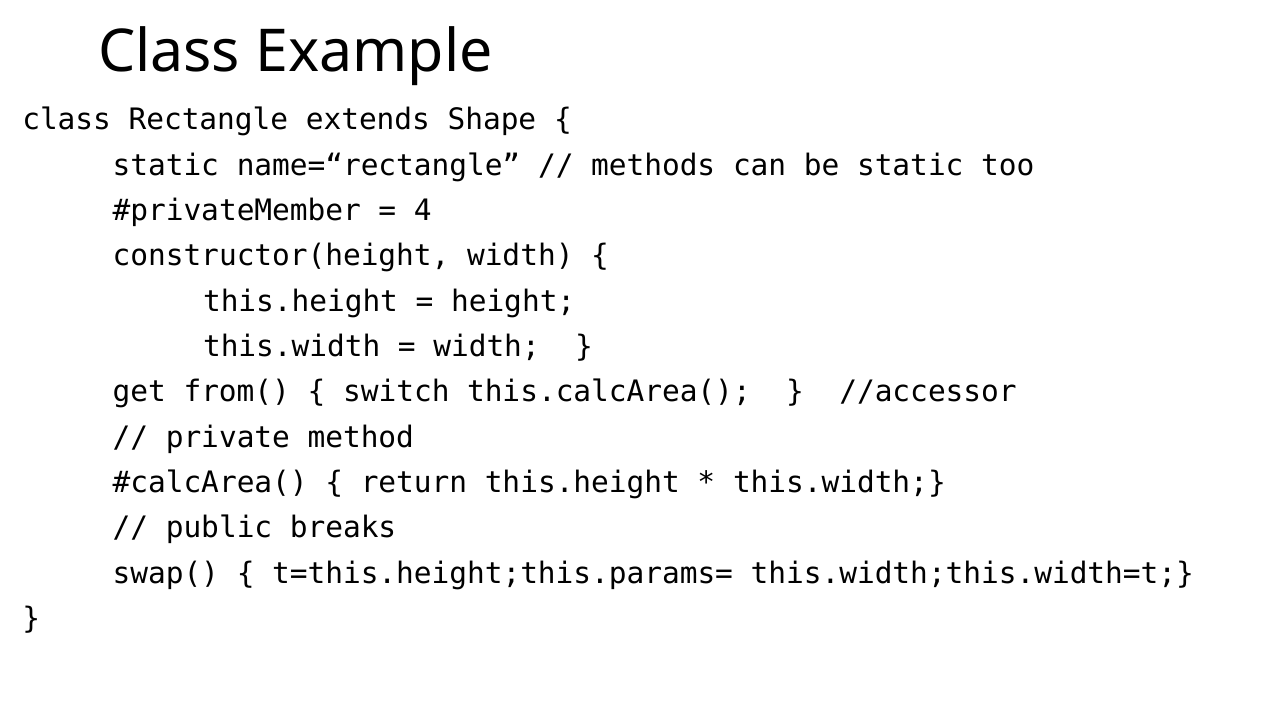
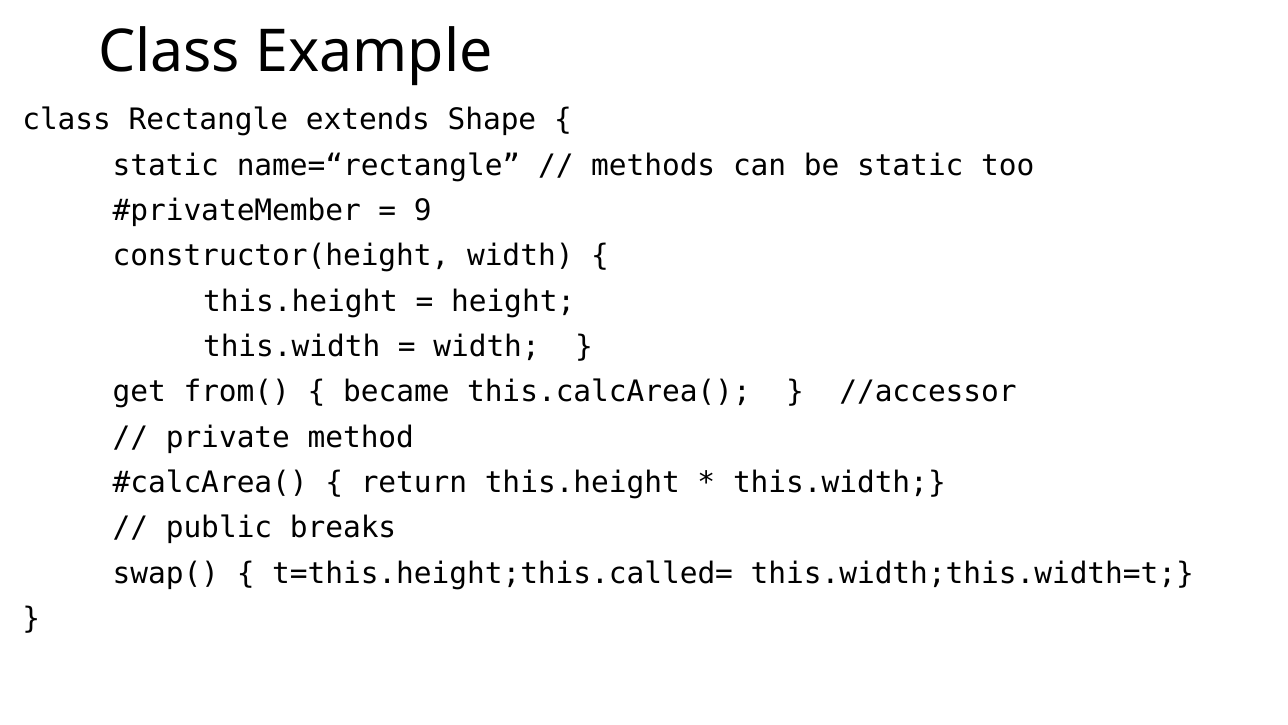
4: 4 -> 9 (423, 211)
switch: switch -> became (396, 392)
t=this.height;this.params=: t=this.height;this.params= -> t=this.height;this.called= (503, 573)
